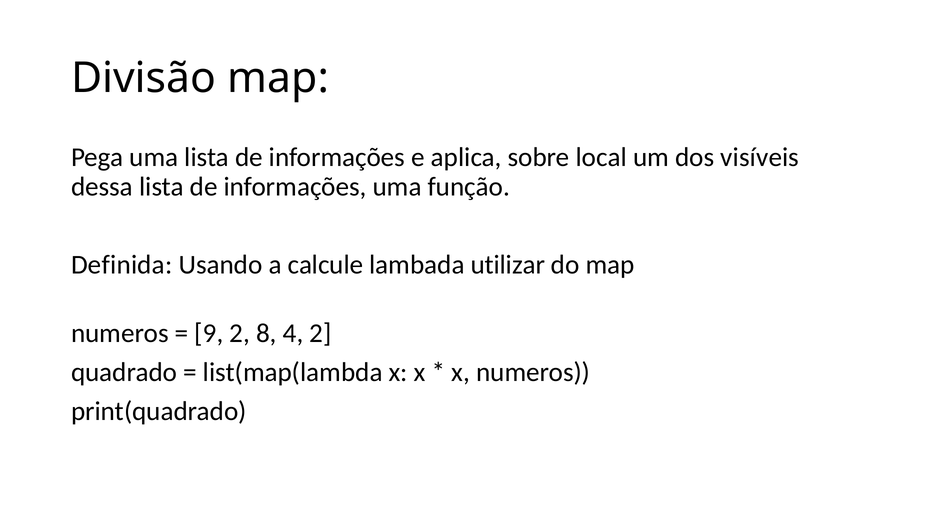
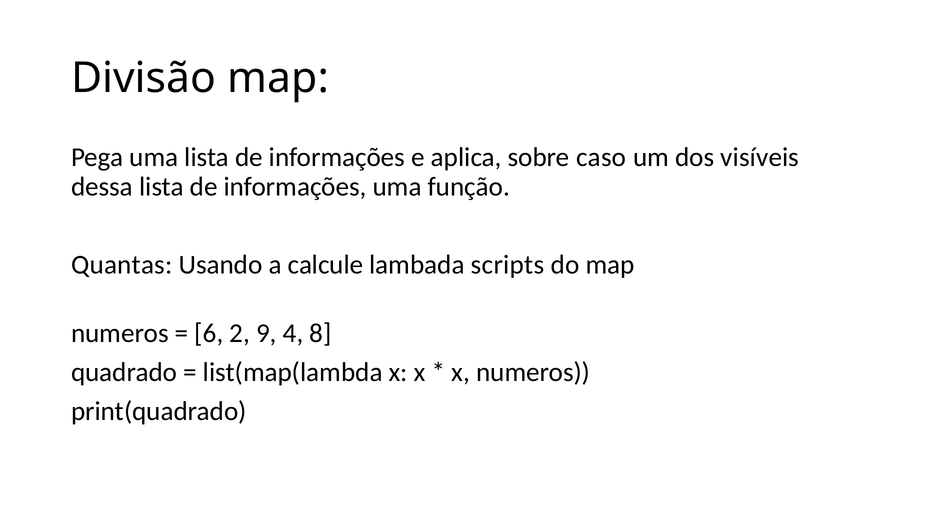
local: local -> caso (601, 158)
Definida: Definida -> Quantas (122, 265)
utilizar: utilizar -> scripts (508, 265)
9: 9 -> 6 (209, 334)
8: 8 -> 9 (266, 334)
4 2: 2 -> 8 (320, 334)
